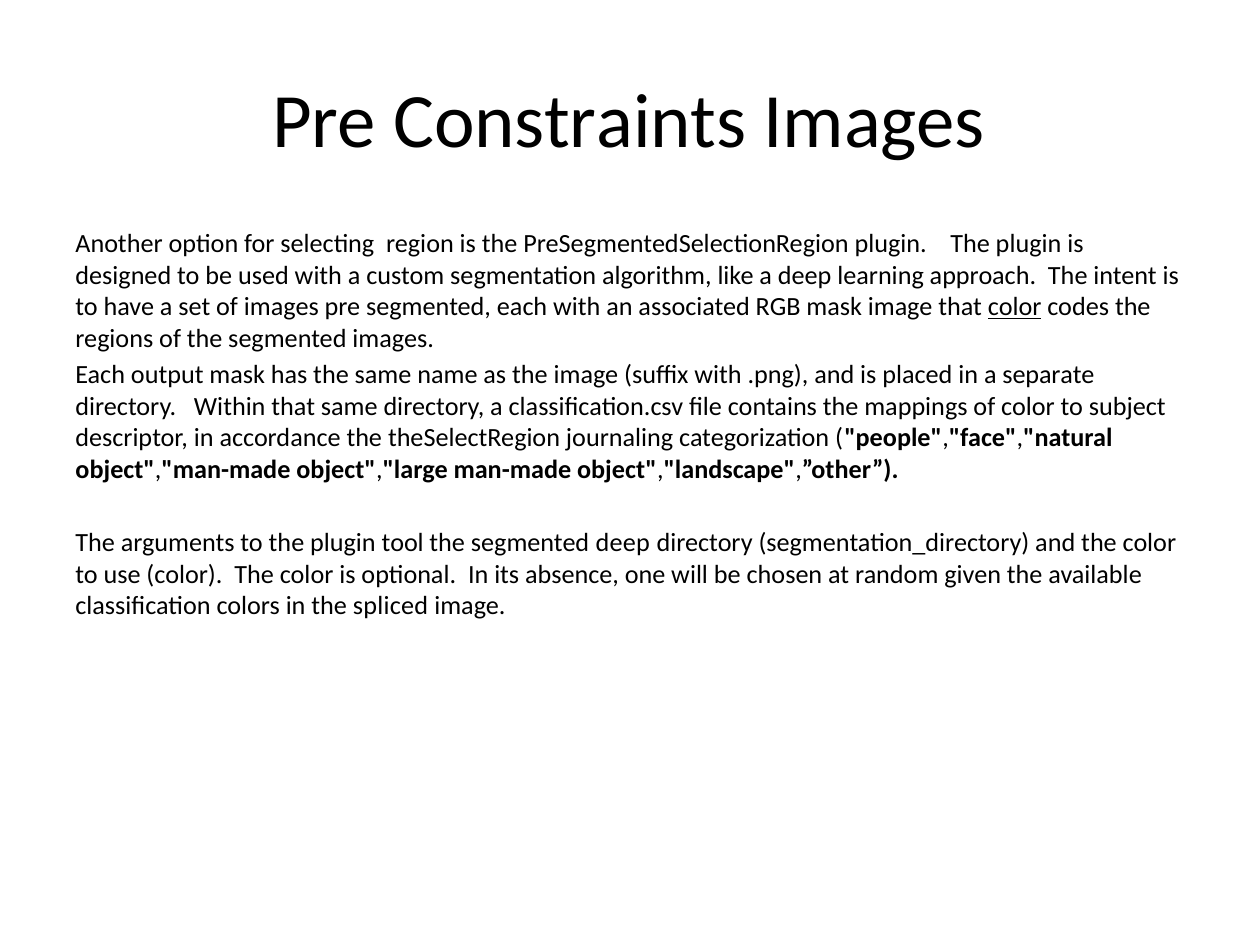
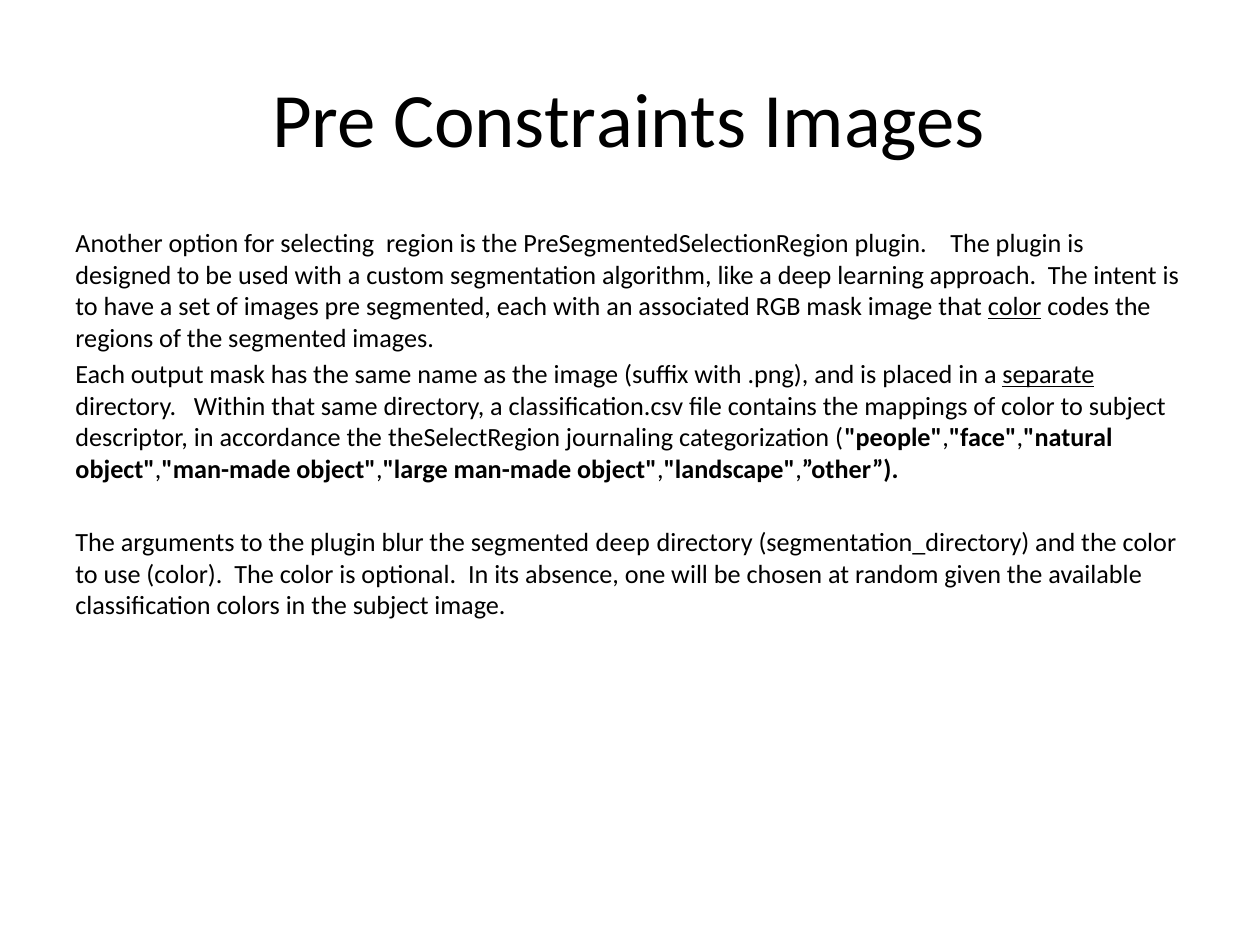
separate underline: none -> present (1048, 375)
tool: tool -> blur (403, 543)
the spliced: spliced -> subject (391, 606)
